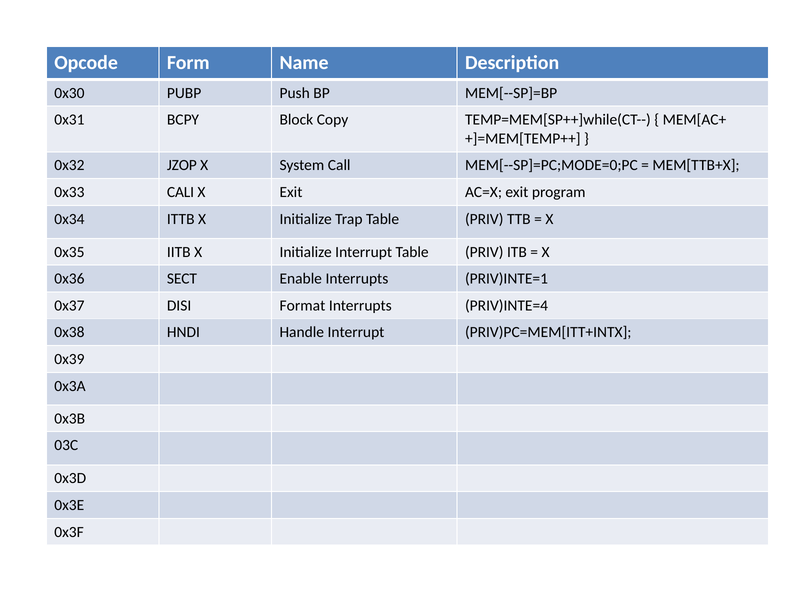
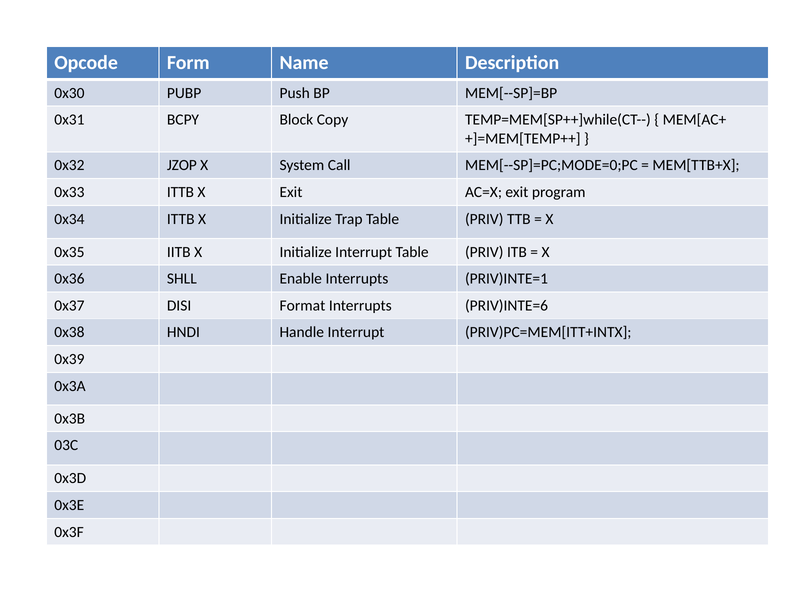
0x33 CALI: CALI -> ITTB (180, 192)
SECT: SECT -> SHLL (182, 279)
PRIV)INTE=4: PRIV)INTE=4 -> PRIV)INTE=6 (507, 306)
